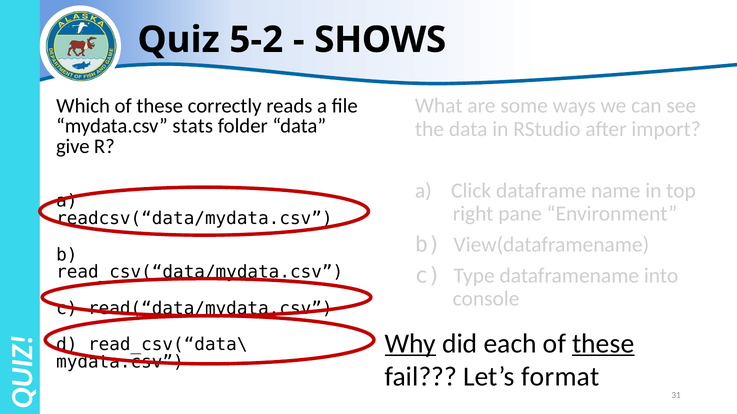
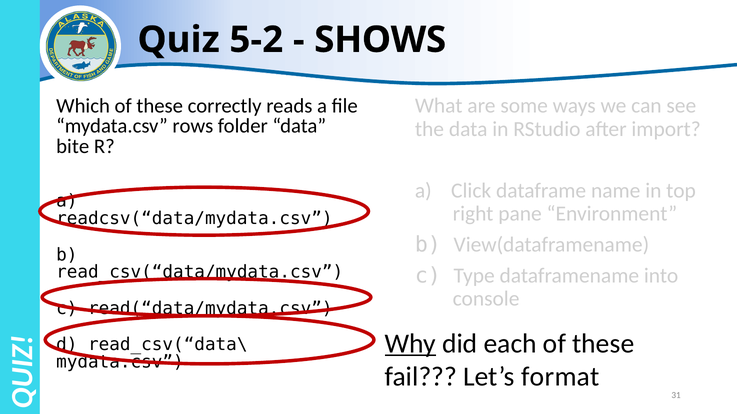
stats: stats -> rows (193, 126)
give: give -> bite (73, 146)
these underline: present -> none (603, 344)
